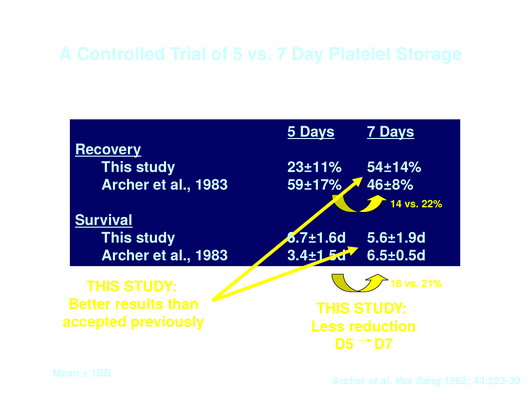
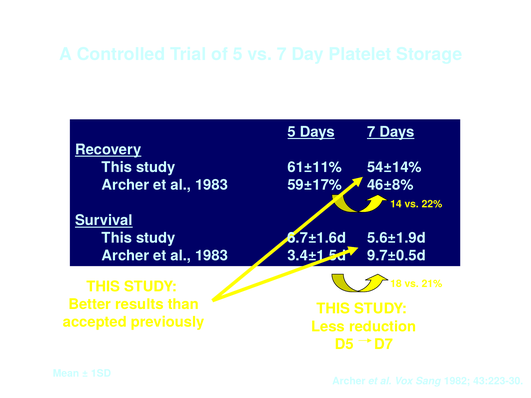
23±11%: 23±11% -> 61±11% (315, 167)
6.5±0.5d: 6.5±0.5d -> 9.7±0.5d (396, 256)
